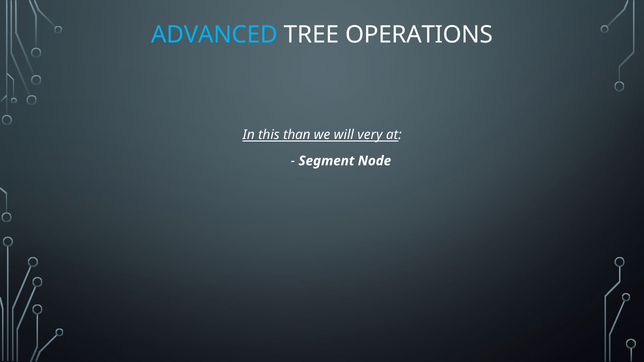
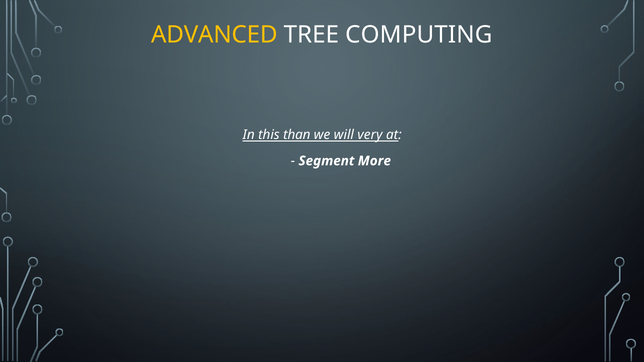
ADVANCED colour: light blue -> yellow (214, 35)
OPERATIONS: OPERATIONS -> COMPUTING (419, 35)
Node: Node -> More (374, 161)
